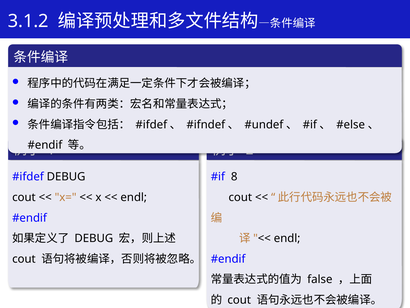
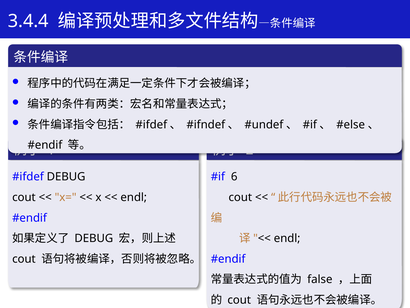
3.1.2: 3.1.2 -> 3.4.4 (28, 21)
8: 8 -> 6 (234, 177)
